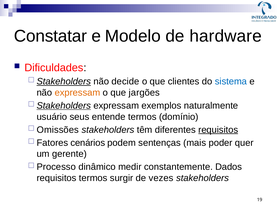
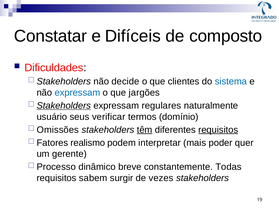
Modelo: Modelo -> Difíceis (133, 36)
hardware: hardware -> composto (226, 36)
Stakeholders underline: present -> none (64, 82)
expressam colour: orange -> blue (77, 93)
exemplos: exemplos -> regulares (161, 106)
entende: entende -> verificar (109, 117)
têm underline: none -> present (145, 130)
cenários: cenários -> realismo (88, 143)
sentenças: sentenças -> interpretar (160, 143)
medir: medir -> breve (130, 167)
Dados: Dados -> Todas (229, 167)
requisitos termos: termos -> sabem (93, 178)
